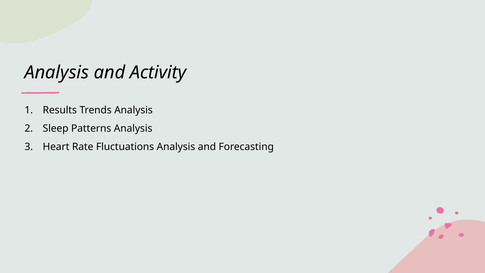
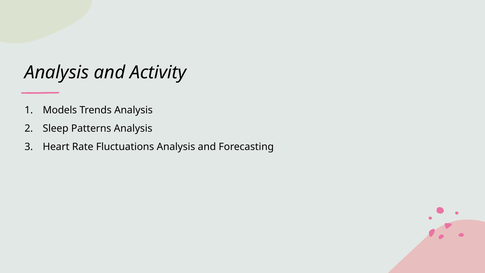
Results: Results -> Models (60, 110)
